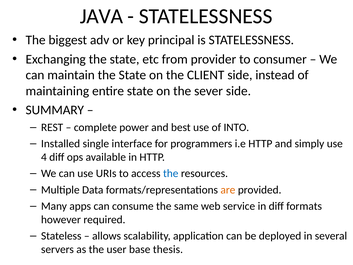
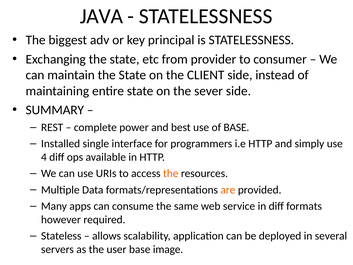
of INTO: INTO -> BASE (236, 127)
the colour: blue -> orange (171, 173)
thesis: thesis -> image (168, 249)
